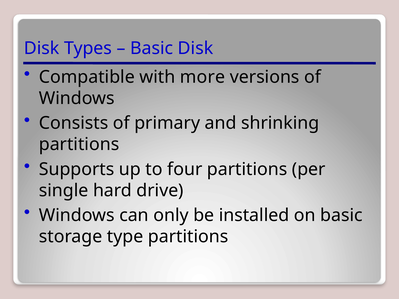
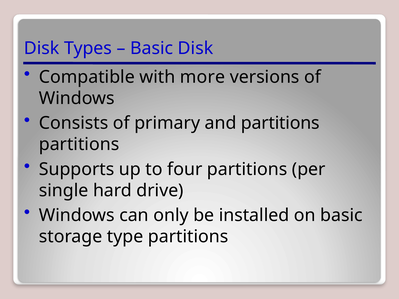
and shrinking: shrinking -> partitions (280, 123)
